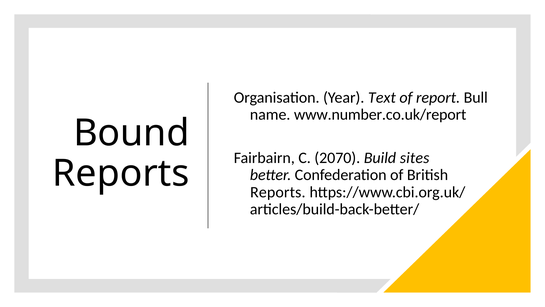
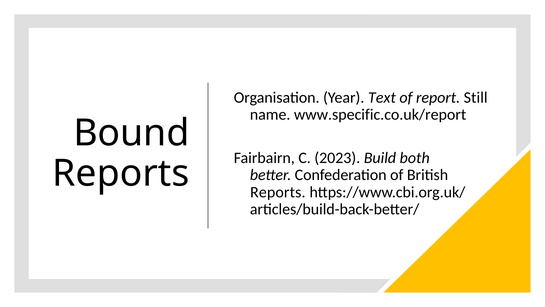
Bull: Bull -> Still (476, 97)
www.number.co.uk/report: www.number.co.uk/report -> www.specific.co.uk/report (380, 114)
2070: 2070 -> 2023 (337, 158)
sites: sites -> both (415, 158)
